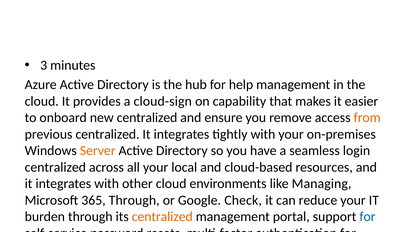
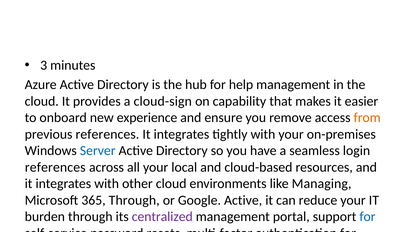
new centralized: centralized -> experience (147, 118)
previous centralized: centralized -> references (107, 134)
Server colour: orange -> blue (98, 150)
centralized: centralized -> references (55, 167)
Google Check: Check -> Active (243, 200)
centralized colour: orange -> purple (162, 216)
